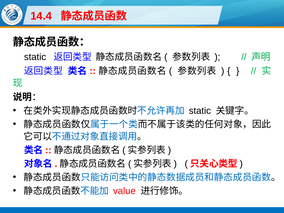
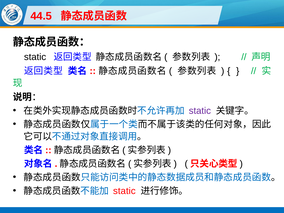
14.4: 14.4 -> 44.5 (41, 16)
static colour: black -> purple (200, 111)
value: value -> static (124, 191)
